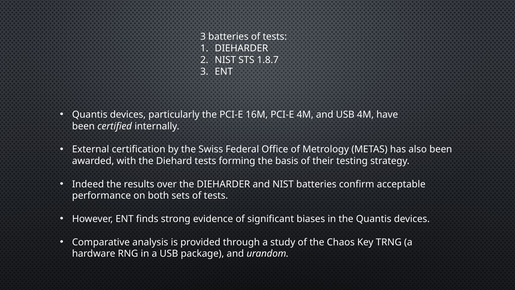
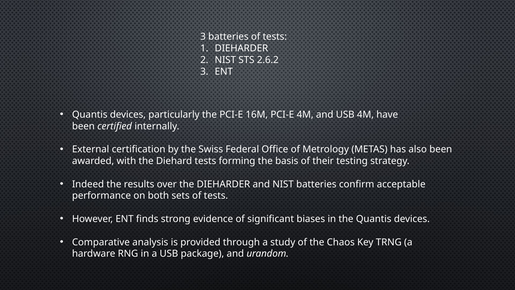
1.8.7: 1.8.7 -> 2.6.2 (268, 60)
